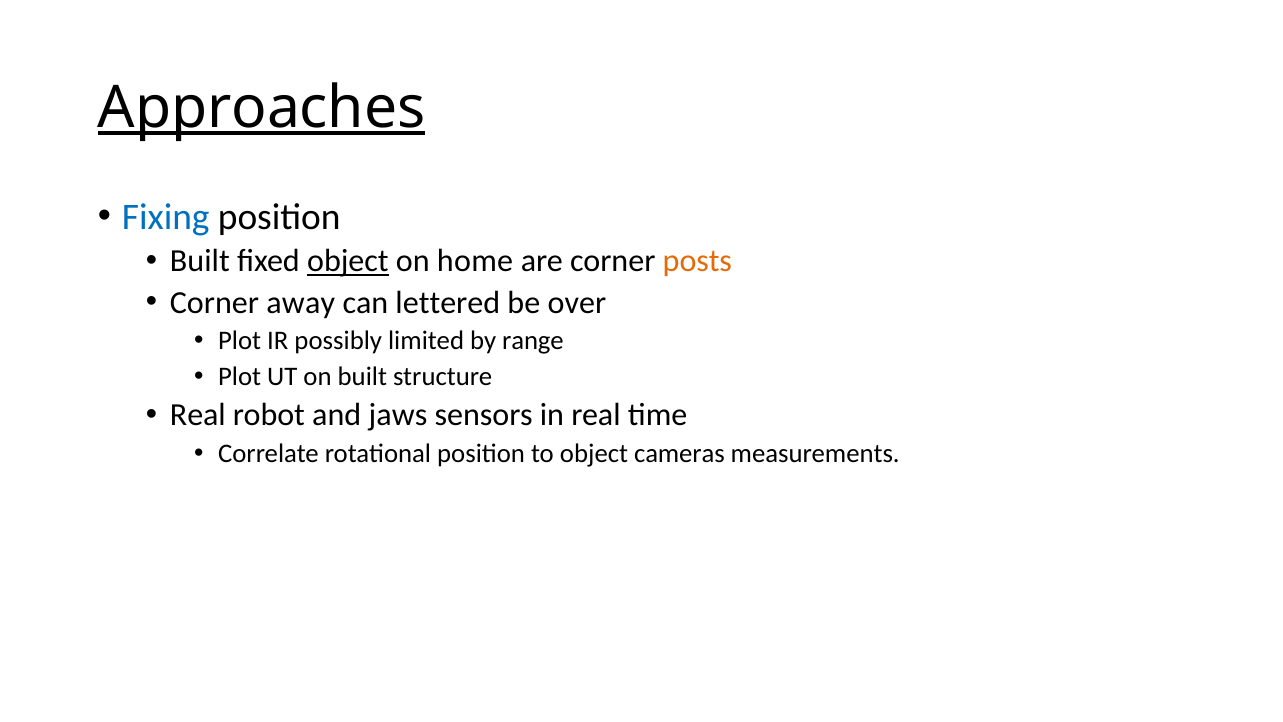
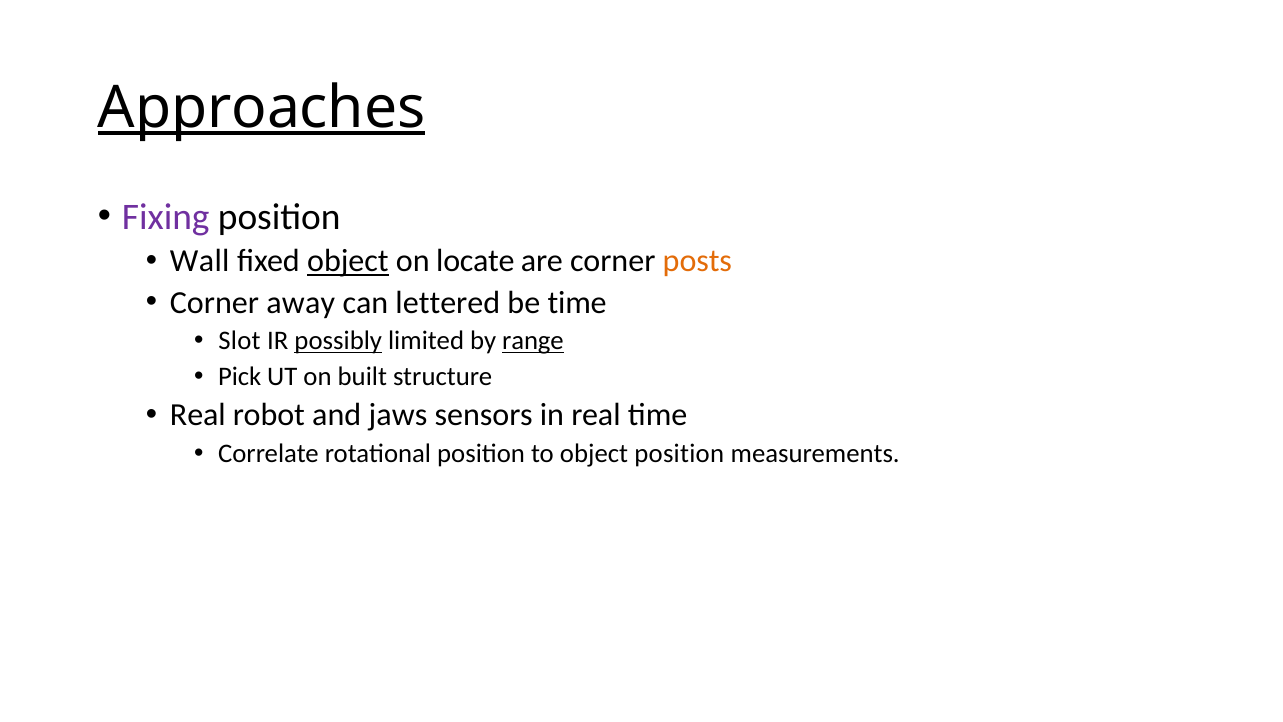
Fixing colour: blue -> purple (166, 217)
Built: Built -> Wall (200, 261)
home: home -> locate (475, 261)
be over: over -> time (577, 302)
Plot: Plot -> Slot (240, 341)
possibly underline: none -> present (338, 341)
range underline: none -> present (533, 341)
Plot: Plot -> Pick (240, 376)
object cameras: cameras -> position (679, 453)
